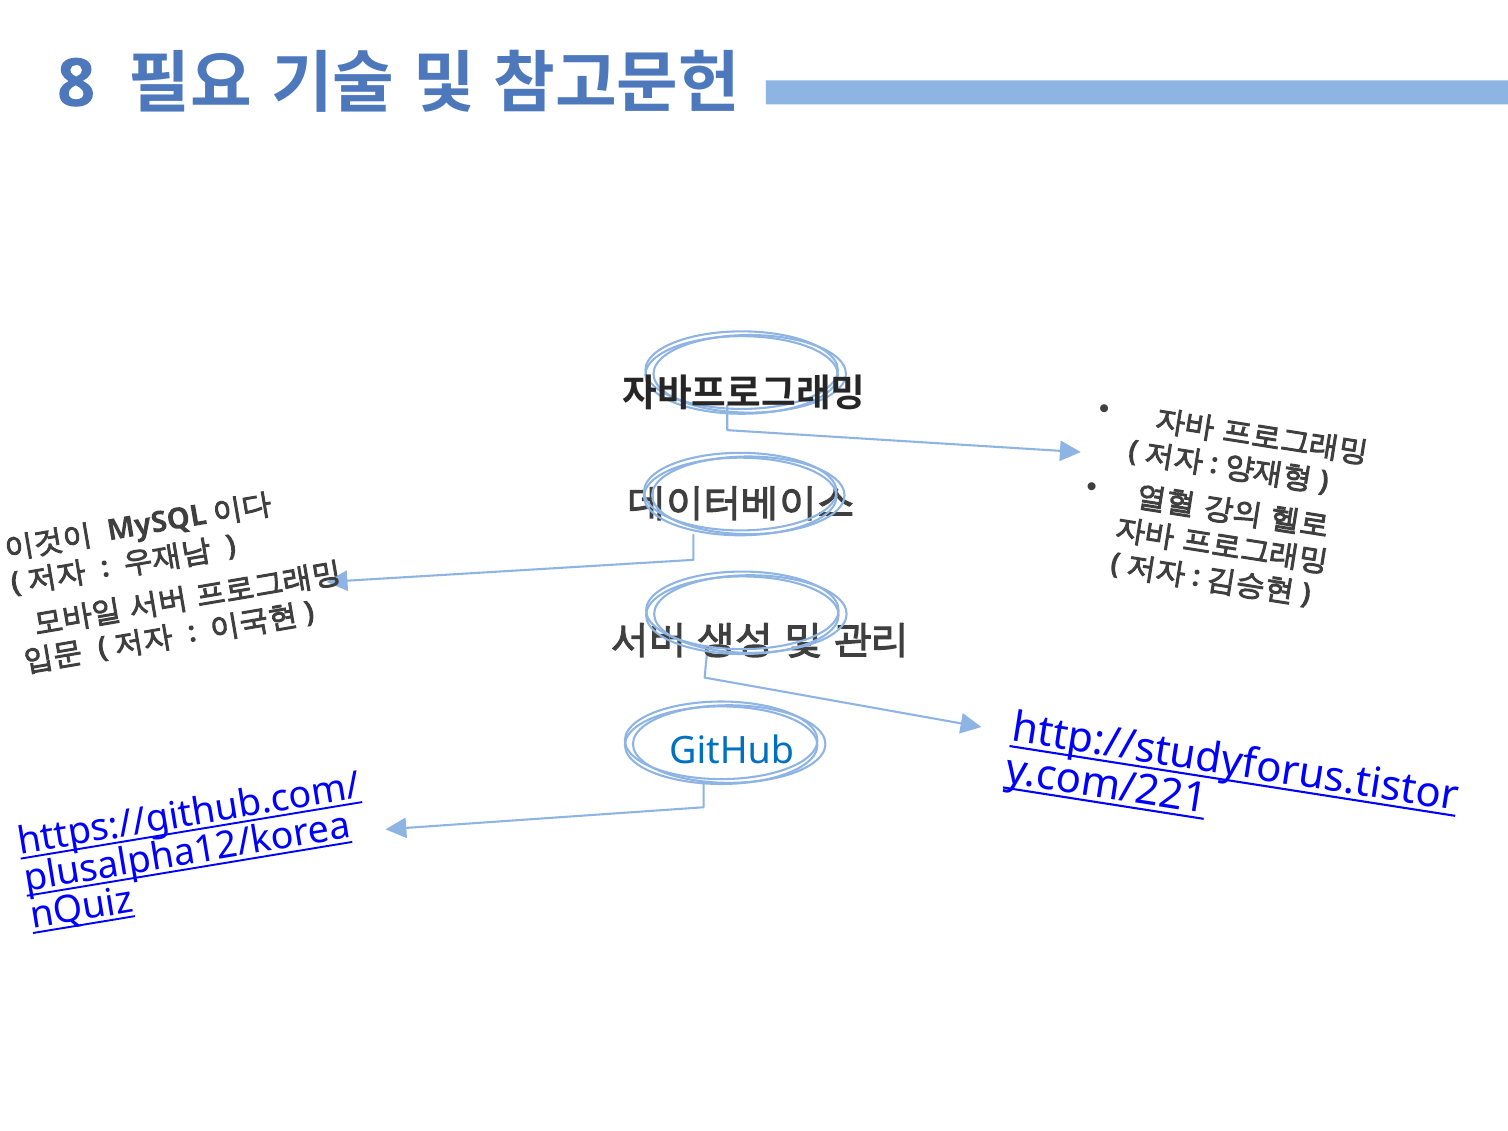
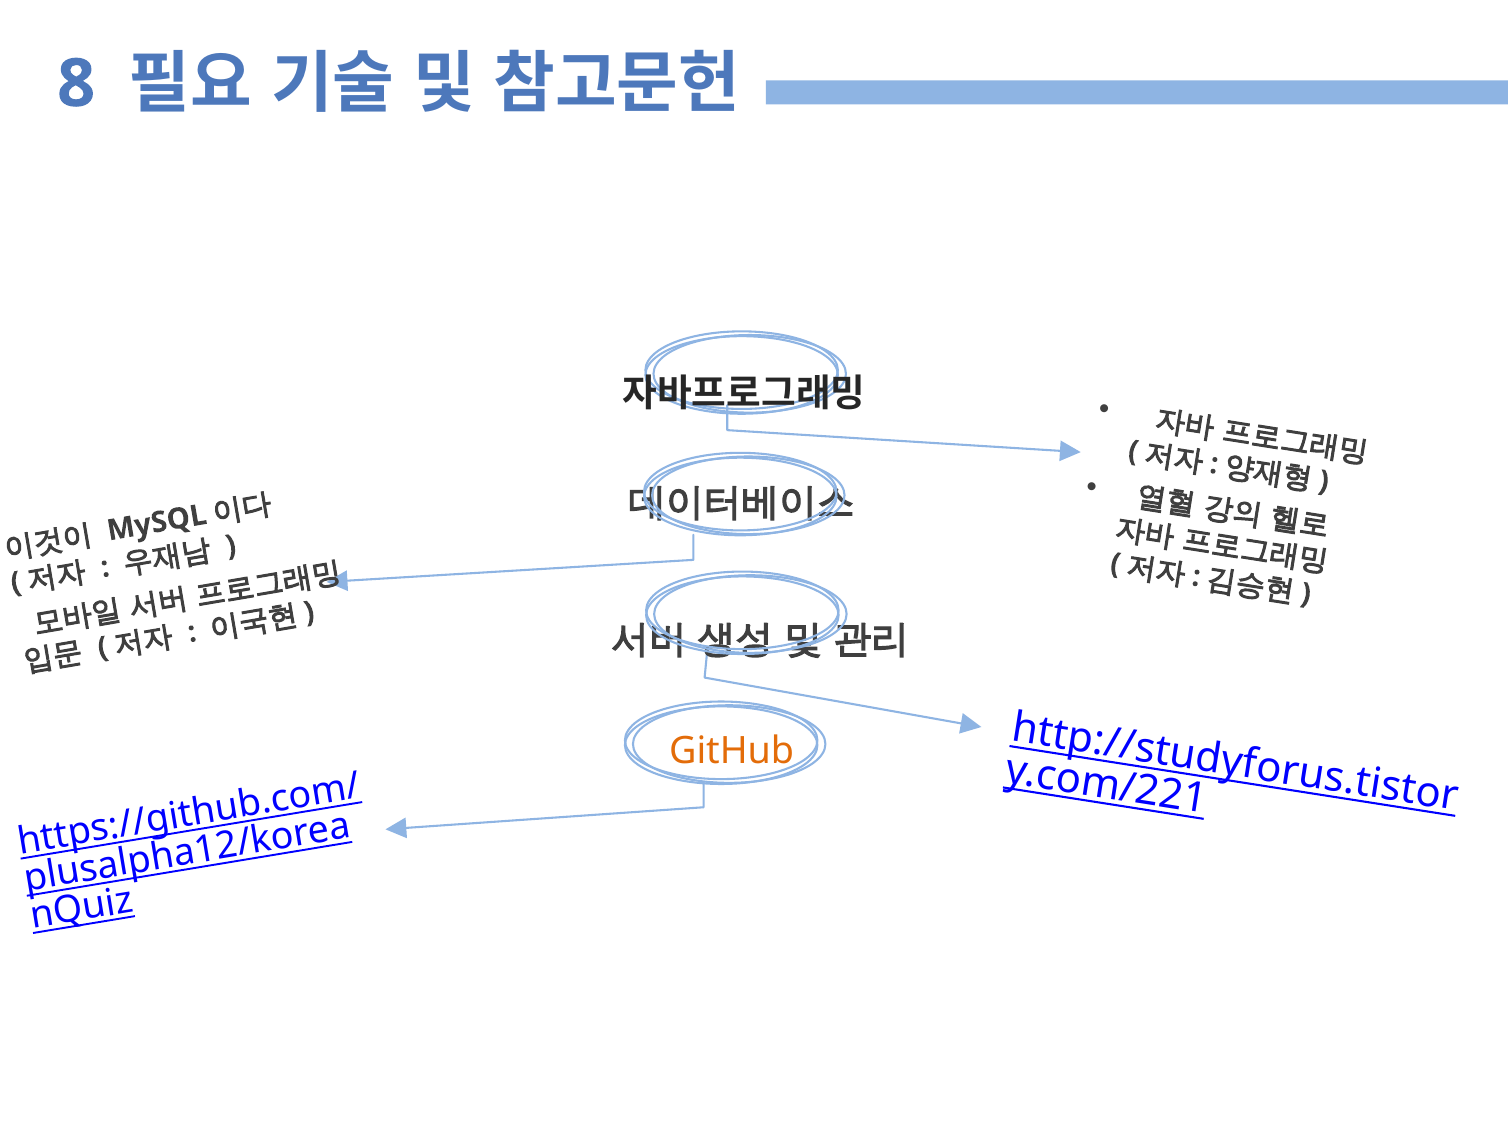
GitHub colour: blue -> orange (732, 751)
